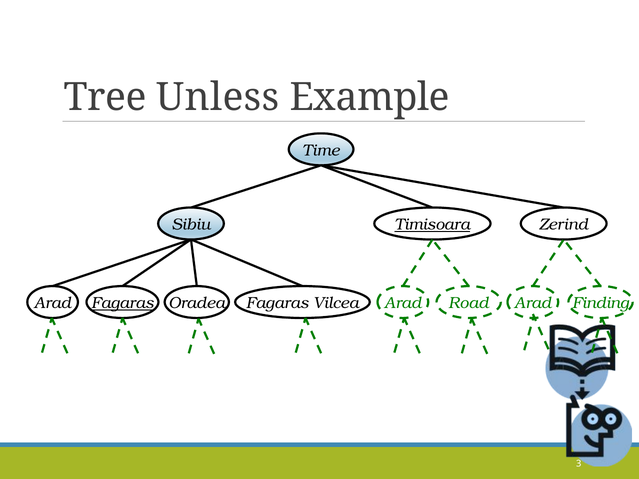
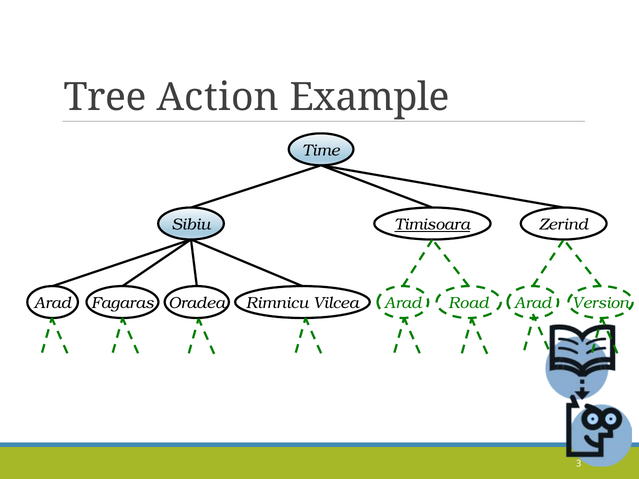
Unless: Unless -> Action (218, 97)
Fagaras underline: present -> none (122, 303)
Oradea Fagaras: Fagaras -> Rimnicu (277, 303)
Finding: Finding -> Version (601, 303)
